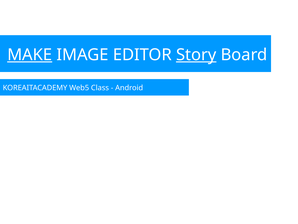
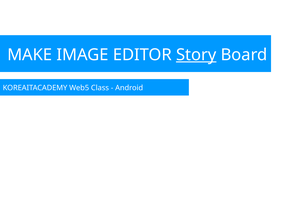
MAKE underline: present -> none (30, 55)
